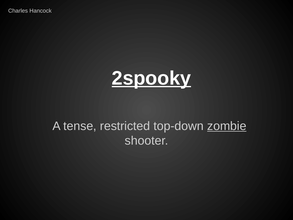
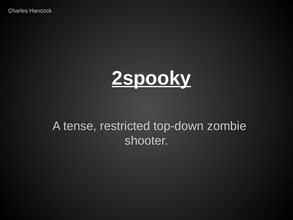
zombie underline: present -> none (227, 126)
